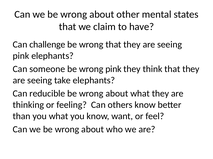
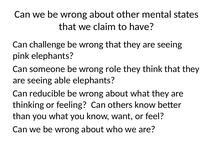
wrong pink: pink -> role (113, 69)
take: take -> able (62, 81)
